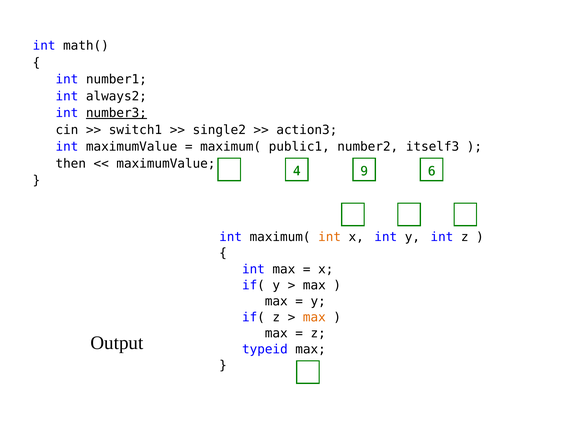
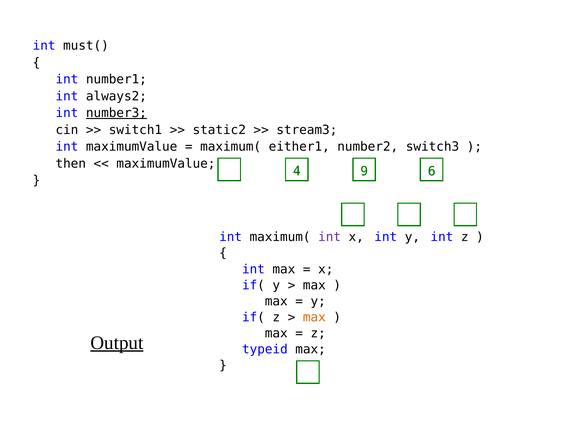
math(: math( -> must( (86, 46)
single2: single2 -> static2 (219, 130)
action3: action3 -> stream3 (307, 130)
public1: public1 -> either1 (299, 147)
itself3: itself3 -> switch3 (433, 147)
int colour: orange -> purple (330, 237)
Output underline: none -> present (117, 342)
